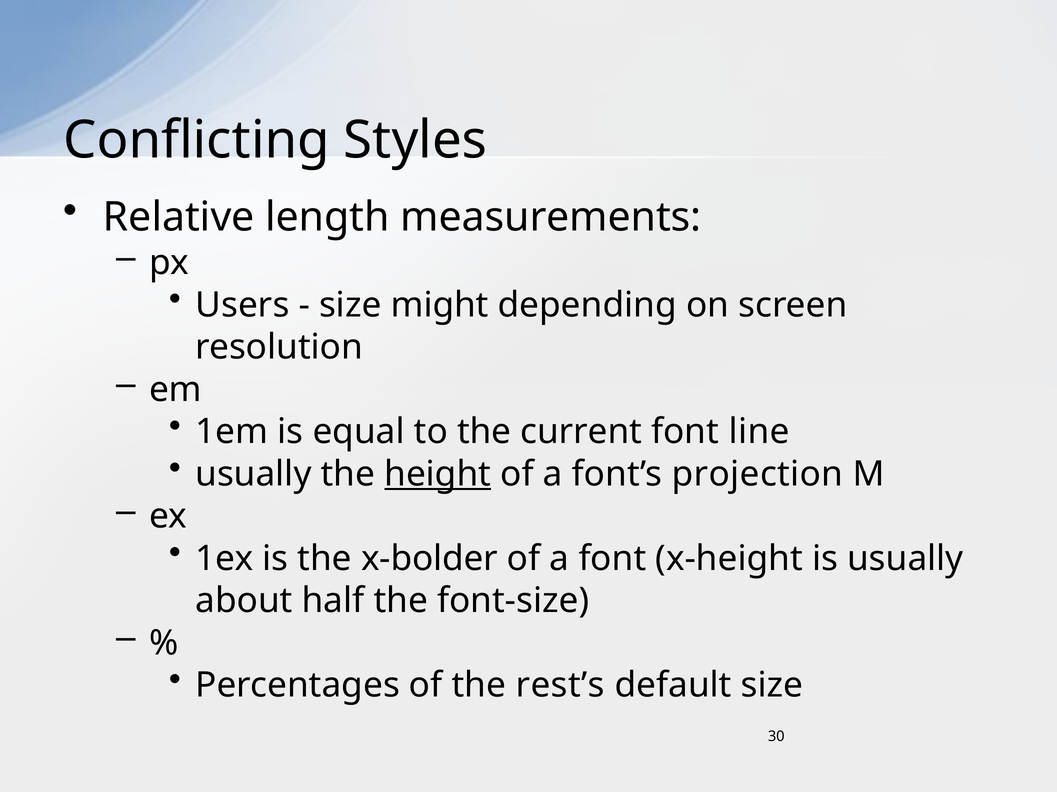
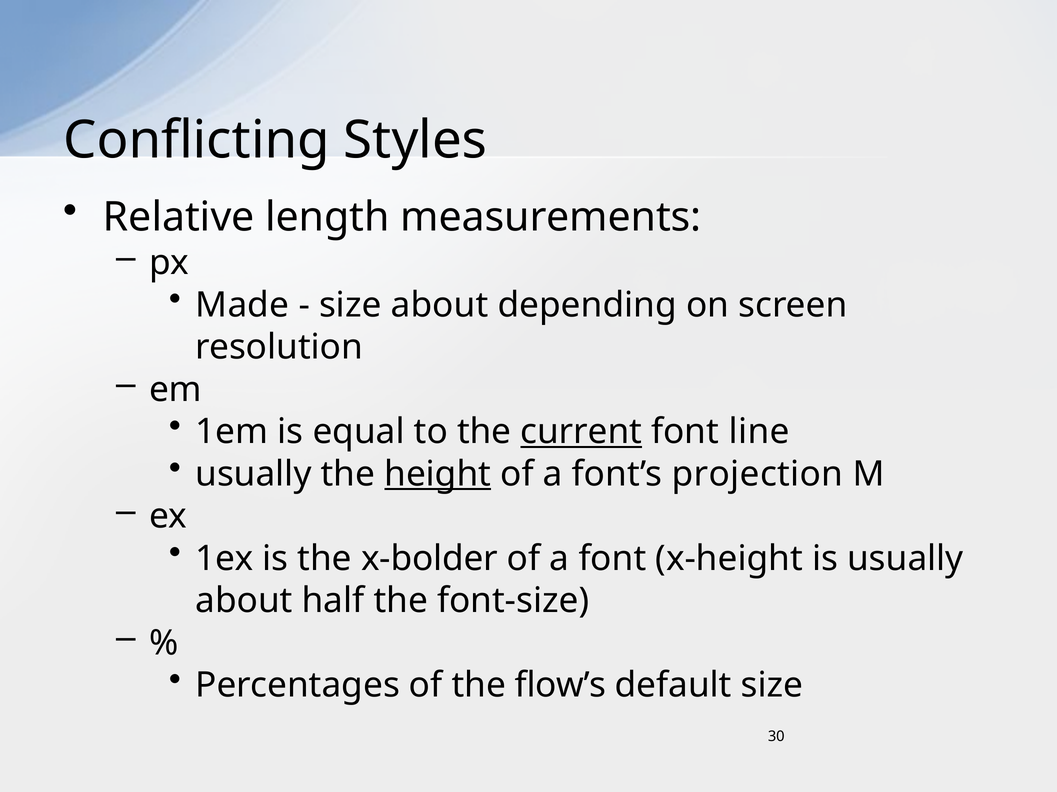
Users: Users -> Made (242, 305)
size might: might -> about (440, 305)
current underline: none -> present (581, 432)
rest’s: rest’s -> flow’s (560, 686)
